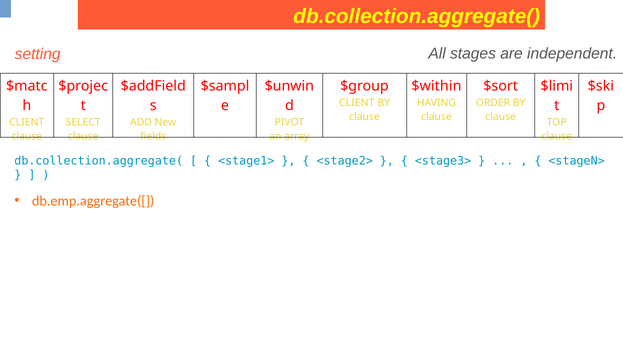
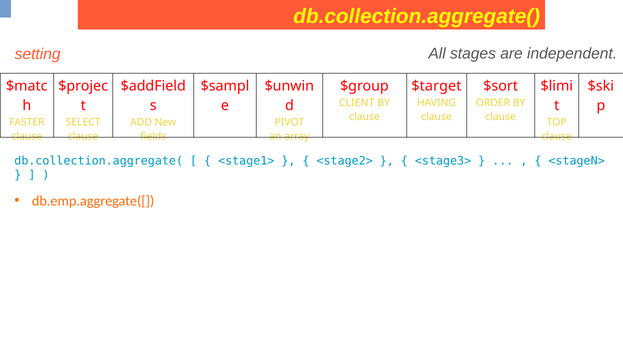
$within: $within -> $target (436, 86)
CLIENT: CLIENT -> FASTER (27, 122)
